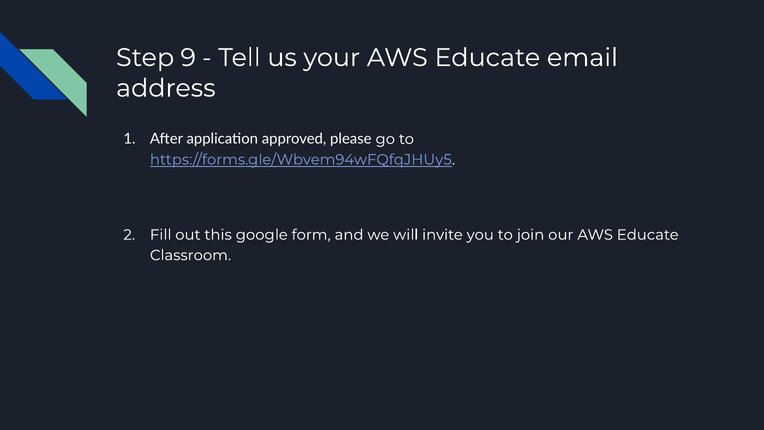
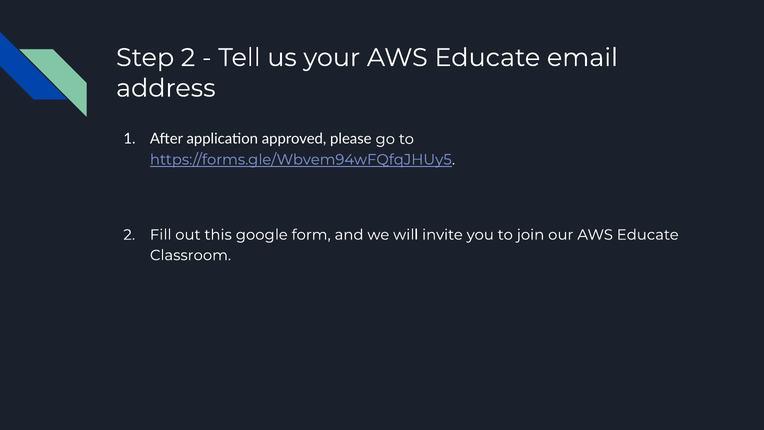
Step 9: 9 -> 2 (188, 58)
